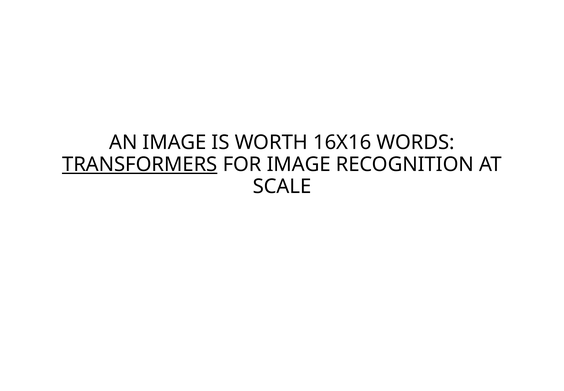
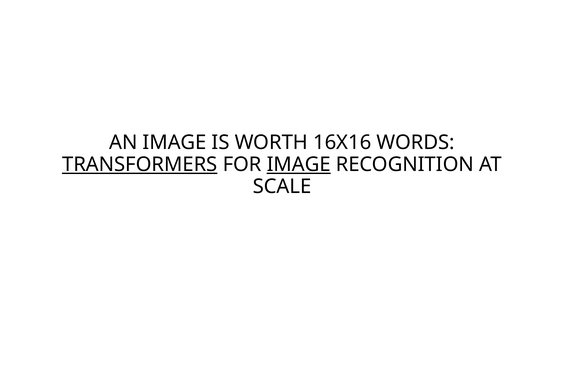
IMAGE underline: none -> present (299, 164)
